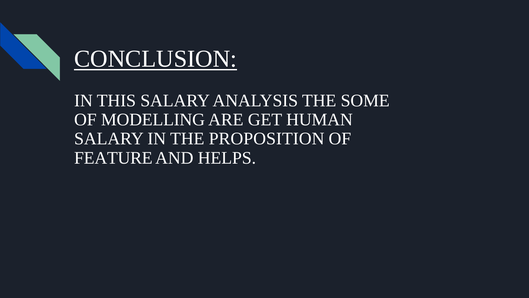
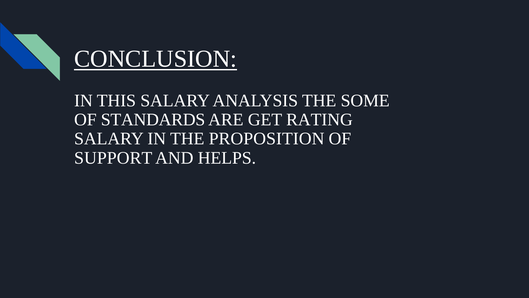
MODELLING: MODELLING -> STANDARDS (153, 120)
HUMAN: HUMAN -> RATING (319, 120)
FEATURE: FEATURE -> SUPPORT (113, 158)
